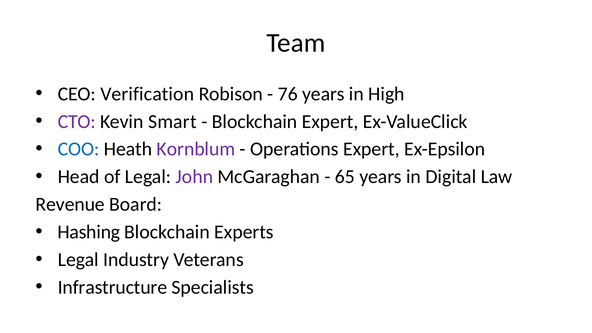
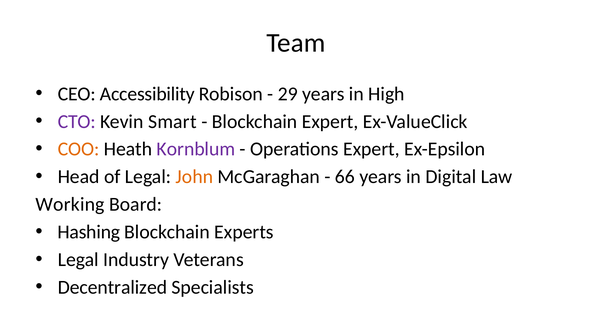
Verification: Verification -> Accessibility (147, 94)
76: 76 -> 29 (288, 94)
COO colour: blue -> orange (79, 149)
John colour: purple -> orange (194, 177)
65: 65 -> 66 (345, 177)
Revenue: Revenue -> Working (70, 204)
Infrastructure: Infrastructure -> Decentralized (112, 287)
